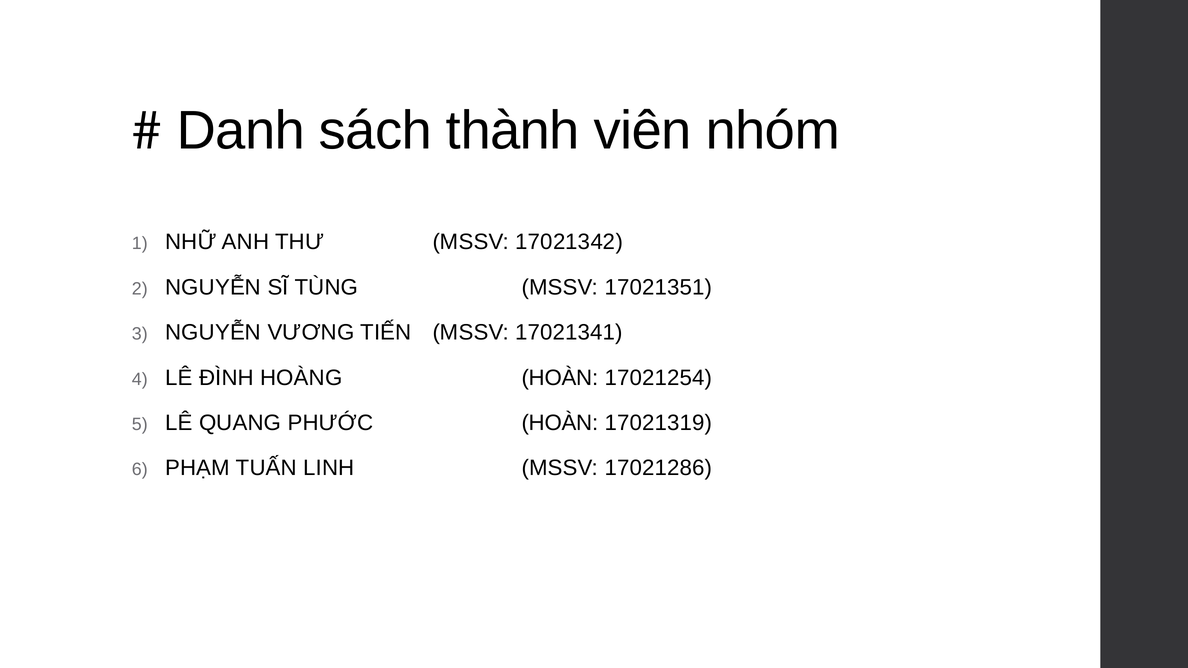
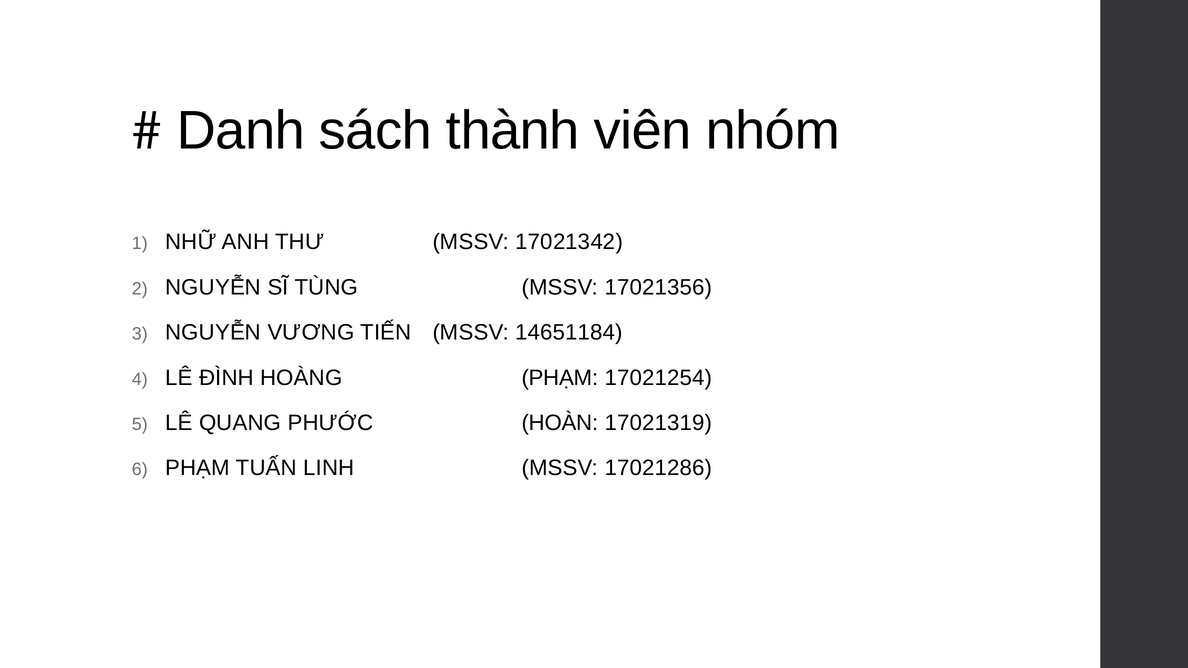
17021351: 17021351 -> 17021356 (658, 287)
17021341: 17021341 -> 14651184 (569, 333)
HOÀNG HOÀN: HOÀN -> PHẠM (560, 378)
